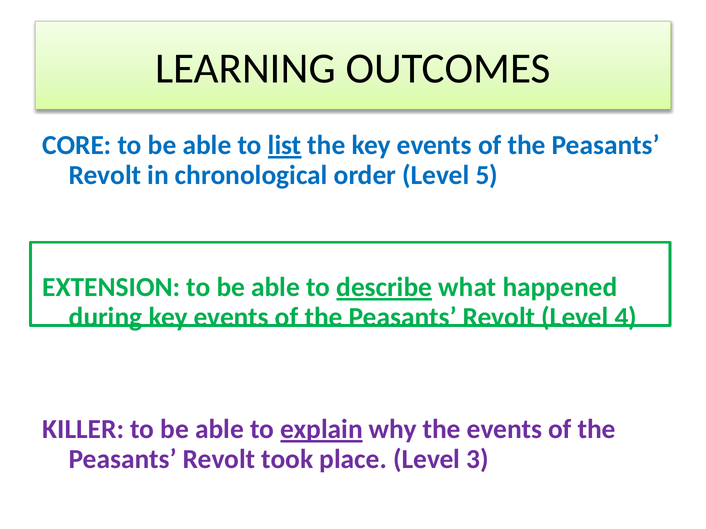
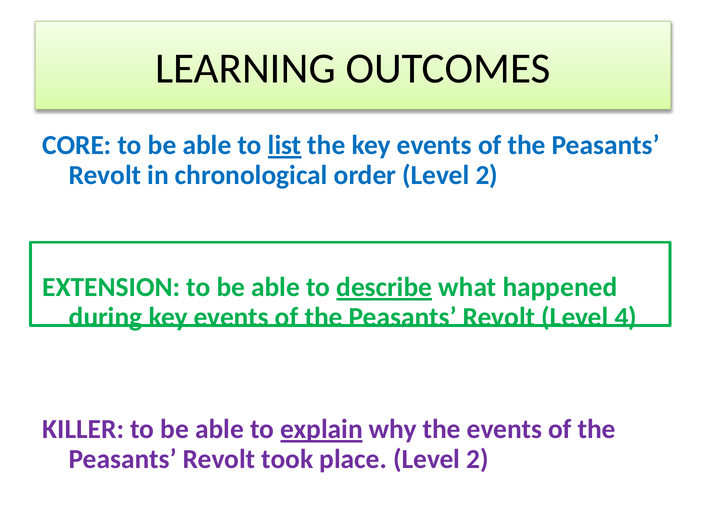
order Level 5: 5 -> 2 (487, 175)
place Level 3: 3 -> 2 (478, 459)
